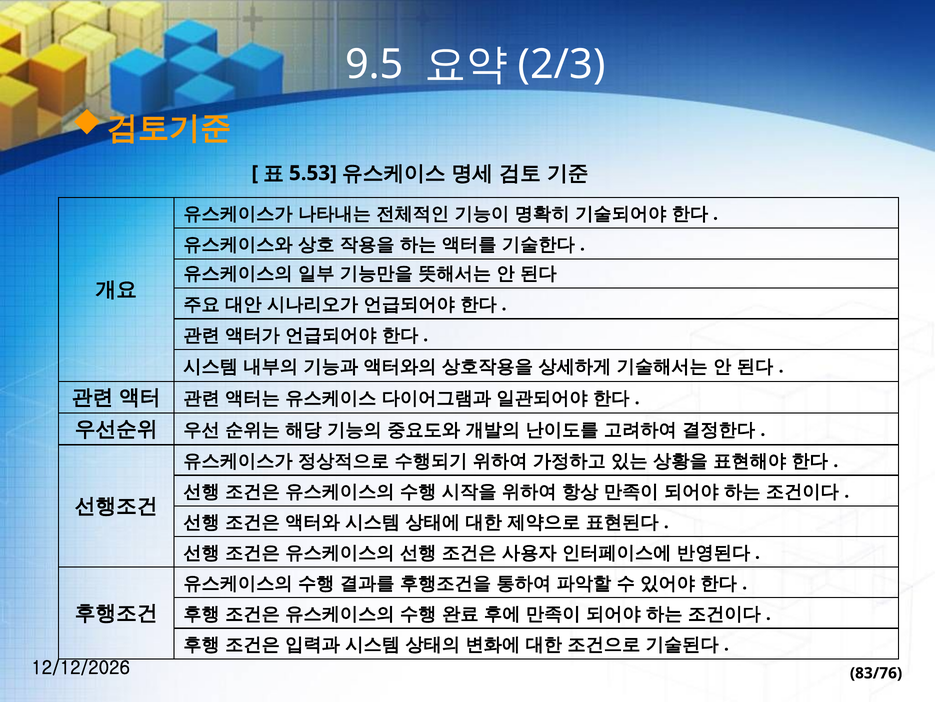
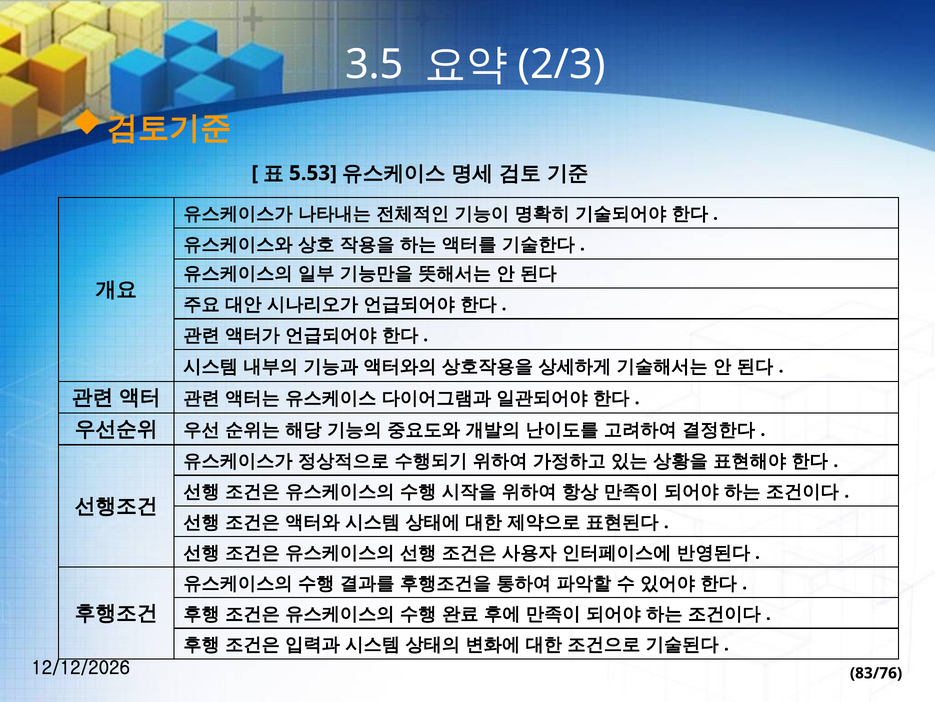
9.5: 9.5 -> 3.5 (374, 65)
